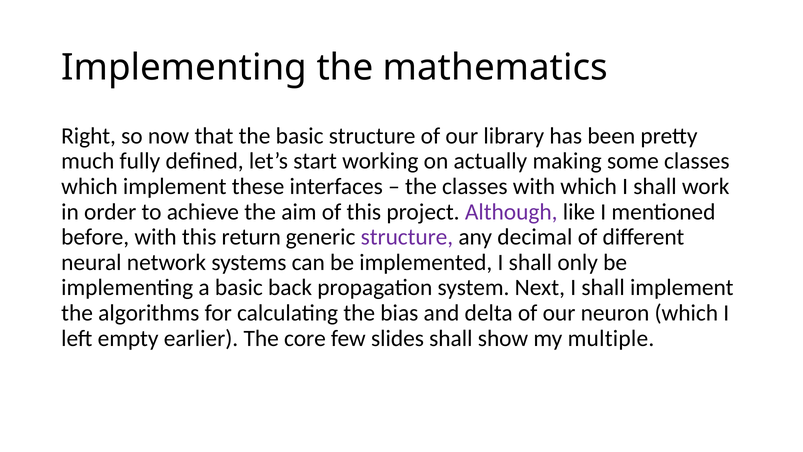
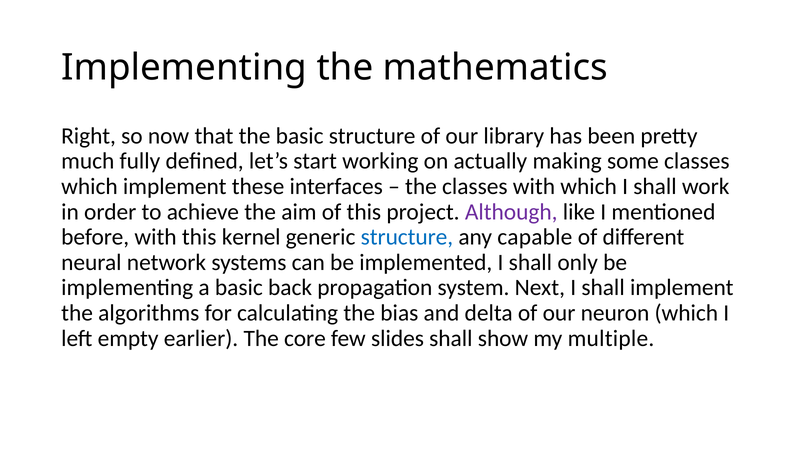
return: return -> kernel (251, 237)
structure colour: purple -> blue (407, 237)
decimal: decimal -> capable (535, 237)
